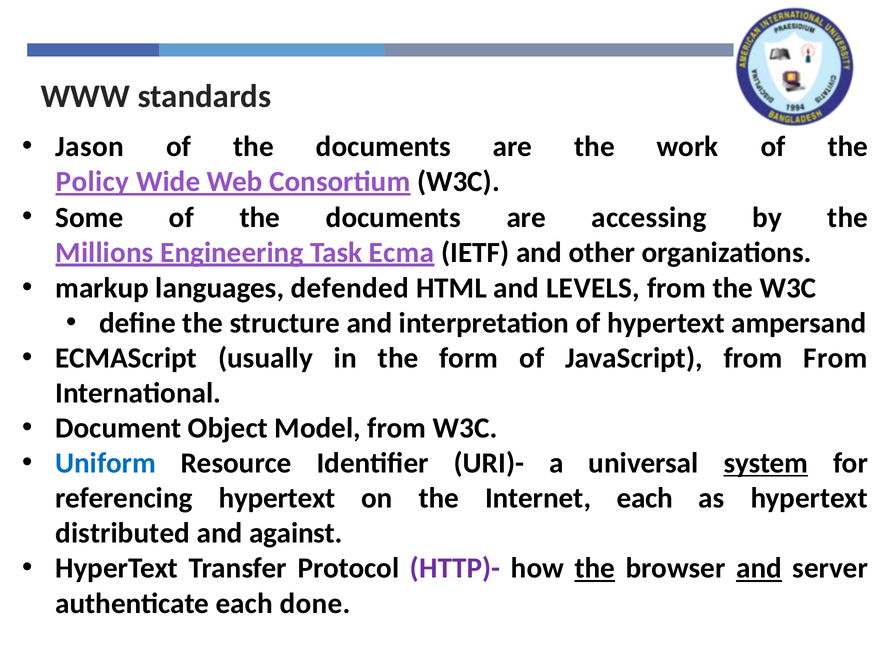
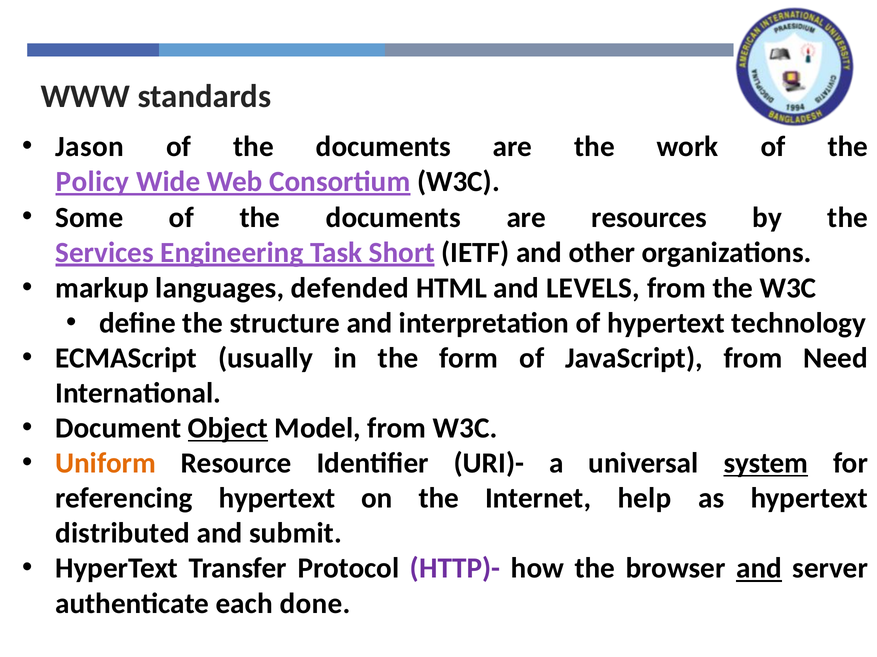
accessing: accessing -> resources (649, 218)
Millions: Millions -> Services (105, 253)
Ecma: Ecma -> Short (402, 253)
ampersand: ampersand -> technology (799, 323)
from From: From -> Need (836, 359)
Object underline: none -> present (228, 429)
Uniform colour: blue -> orange (106, 464)
Internet each: each -> help (645, 499)
against: against -> submit (296, 534)
the underline: present -> none (595, 569)
